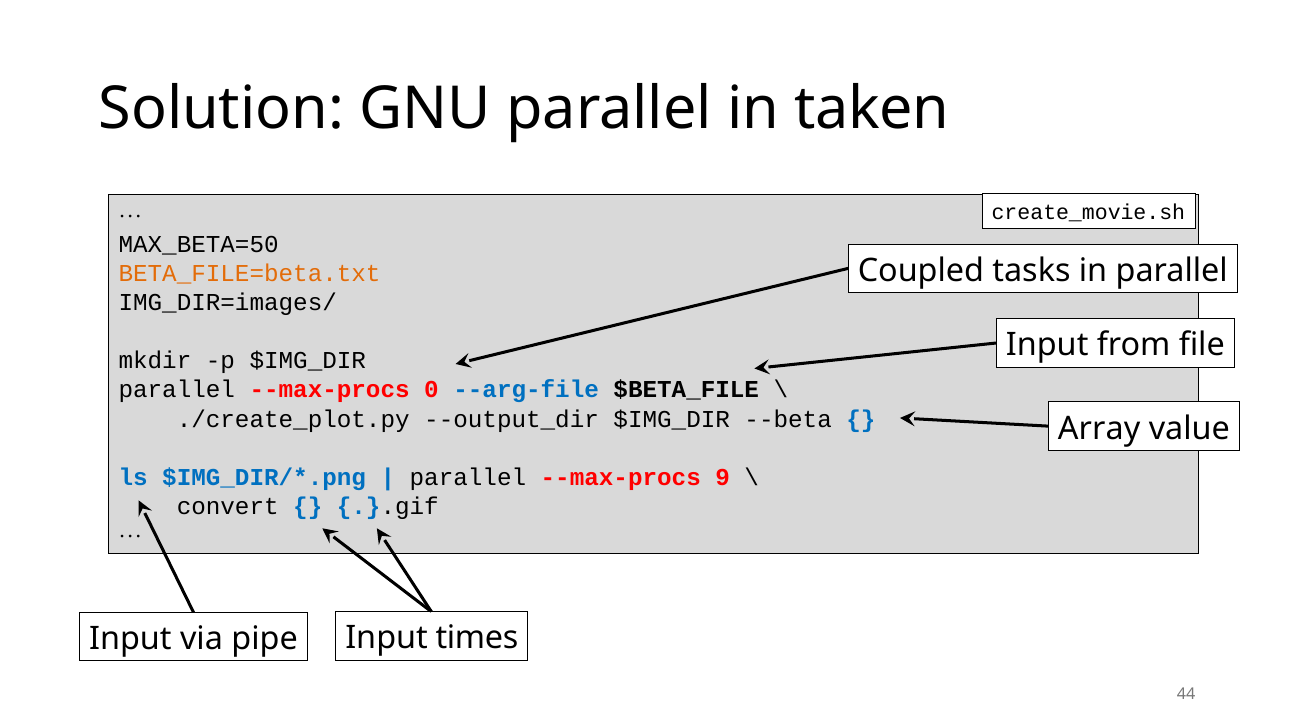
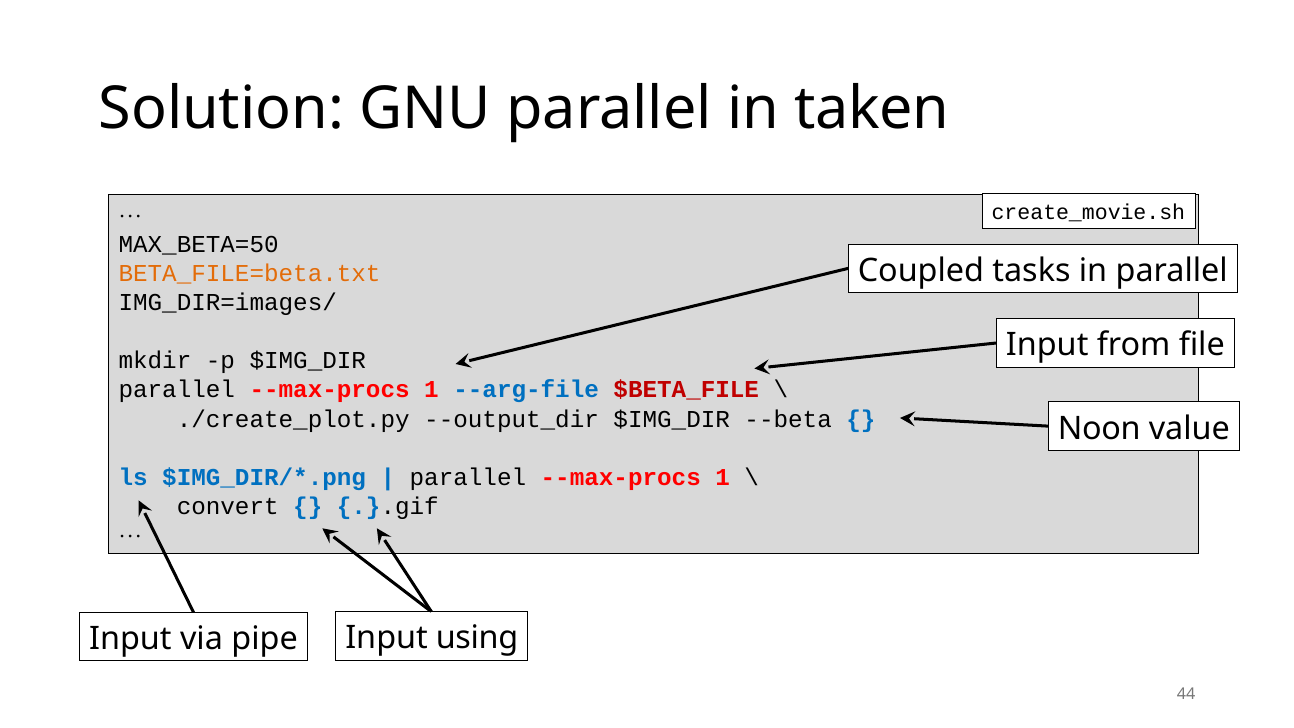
0: 0 -> 1 (432, 390)
$BETA_FILE colour: black -> red (686, 390)
Array: Array -> Noon (1099, 428)
9: 9 -> 1 (723, 477)
times: times -> using (477, 638)
